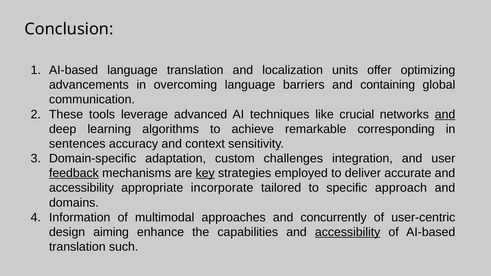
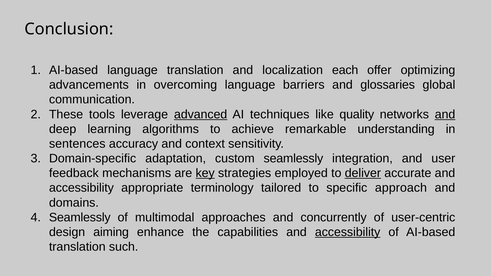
units: units -> each (345, 70)
containing: containing -> glossaries (388, 85)
advanced underline: none -> present (201, 114)
crucial: crucial -> quality (357, 114)
corresponding: corresponding -> understanding (396, 129)
custom challenges: challenges -> seamlessly (293, 159)
feedback underline: present -> none (74, 173)
deliver underline: none -> present (363, 173)
incorporate: incorporate -> terminology (222, 188)
Information: Information -> Seamlessly (80, 217)
